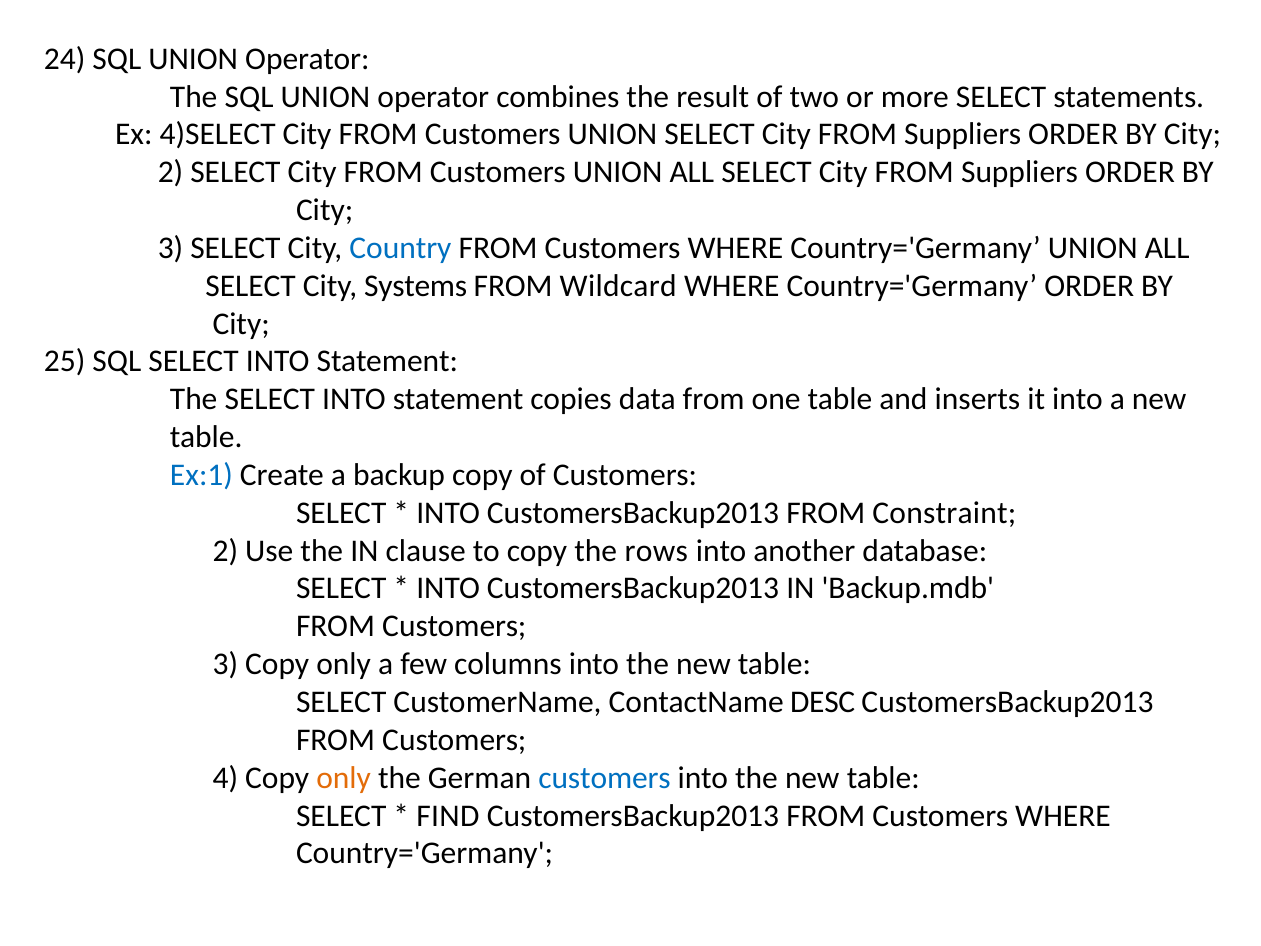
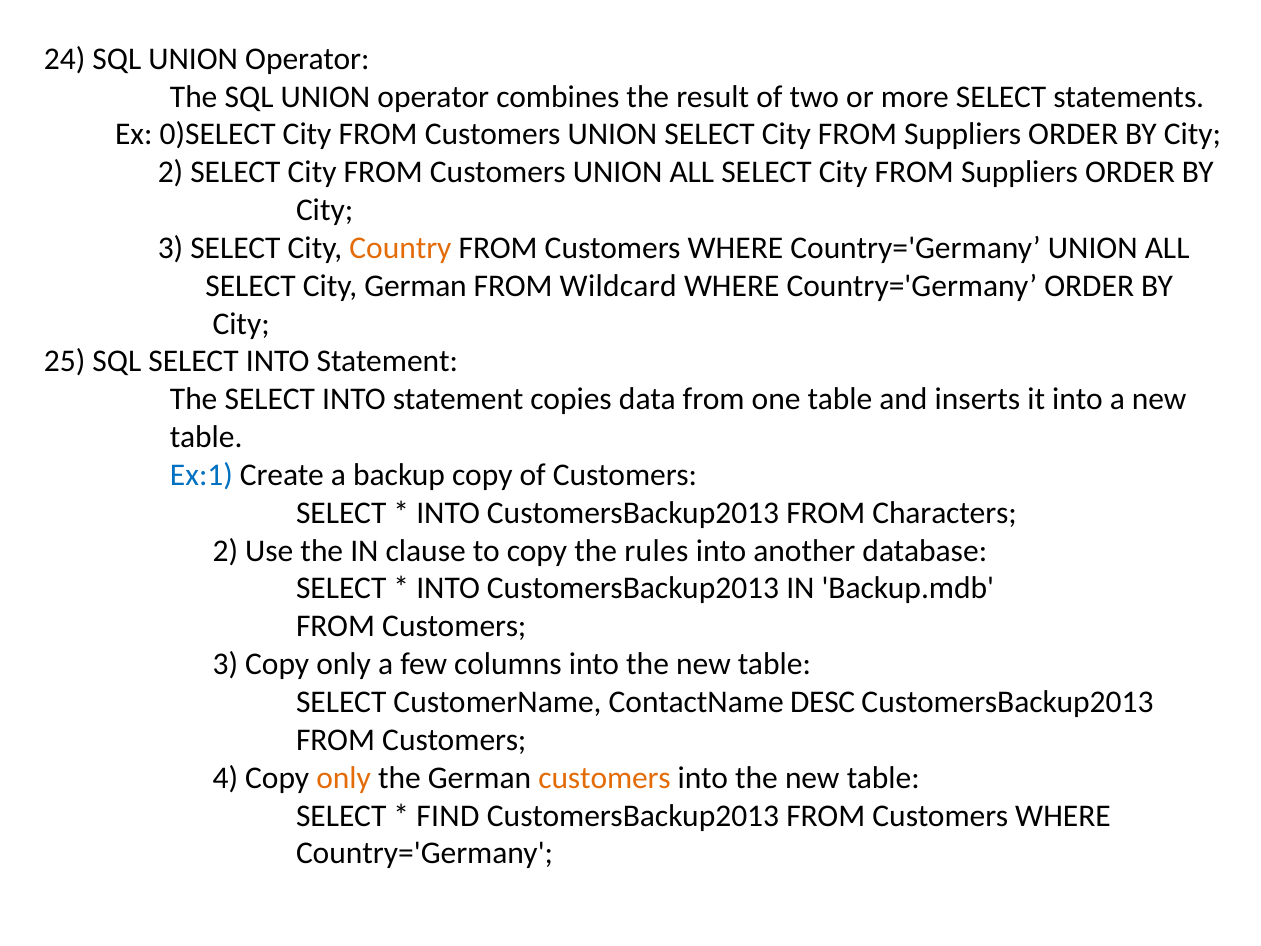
4)SELECT: 4)SELECT -> 0)SELECT (218, 134)
Country colour: blue -> orange (400, 248)
City Systems: Systems -> German (416, 286)
Constraint: Constraint -> Characters (945, 513)
rows: rows -> rules (656, 551)
customers colour: blue -> orange (605, 778)
